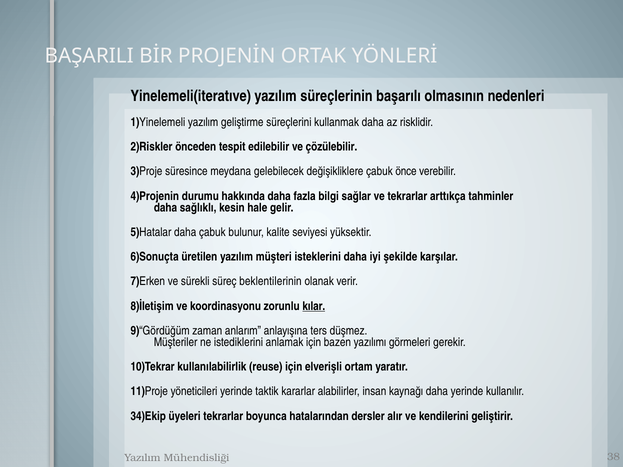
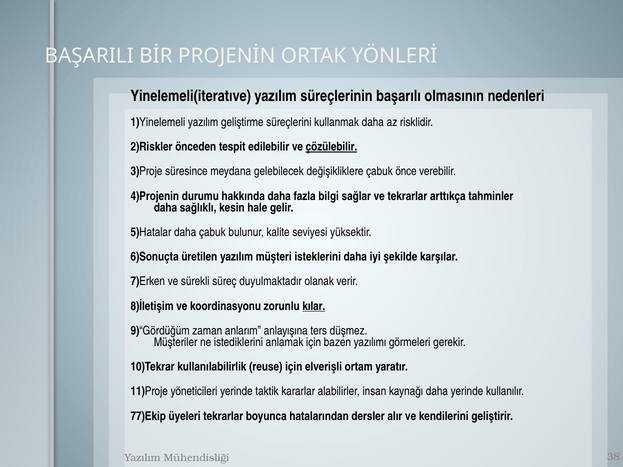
çözülebilir underline: none -> present (332, 147)
beklentilerinin: beklentilerinin -> duyulmaktadır (270, 282)
34)Ekip: 34)Ekip -> 77)Ekip (148, 416)
